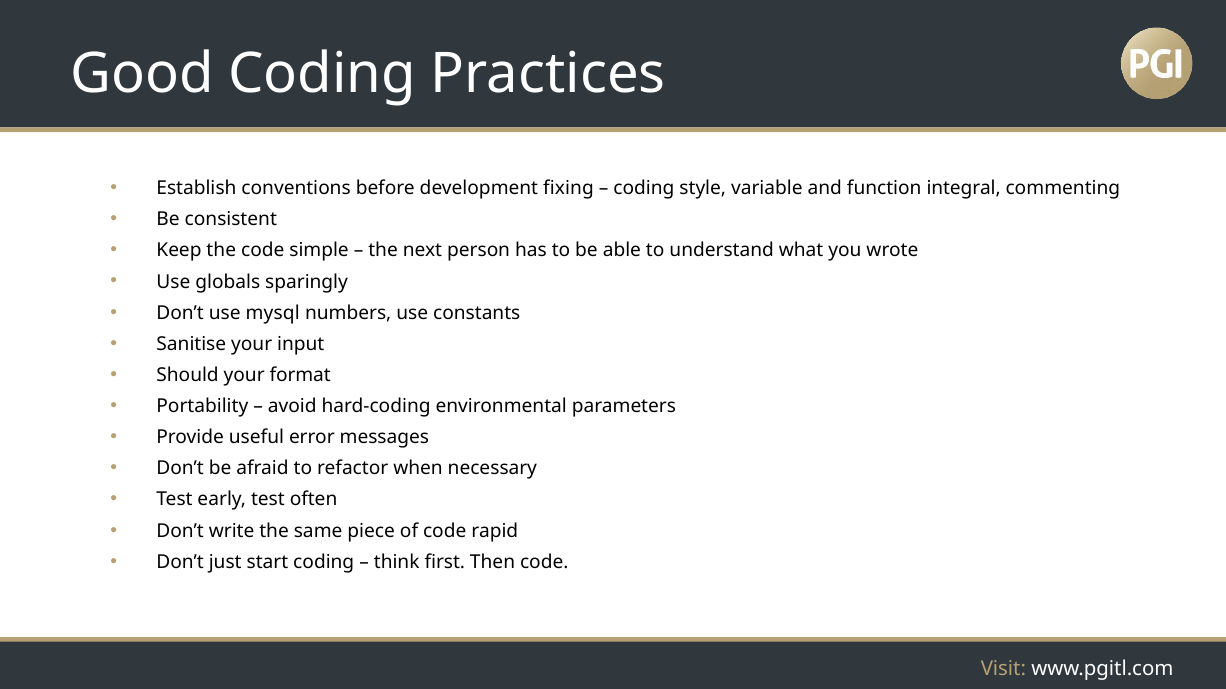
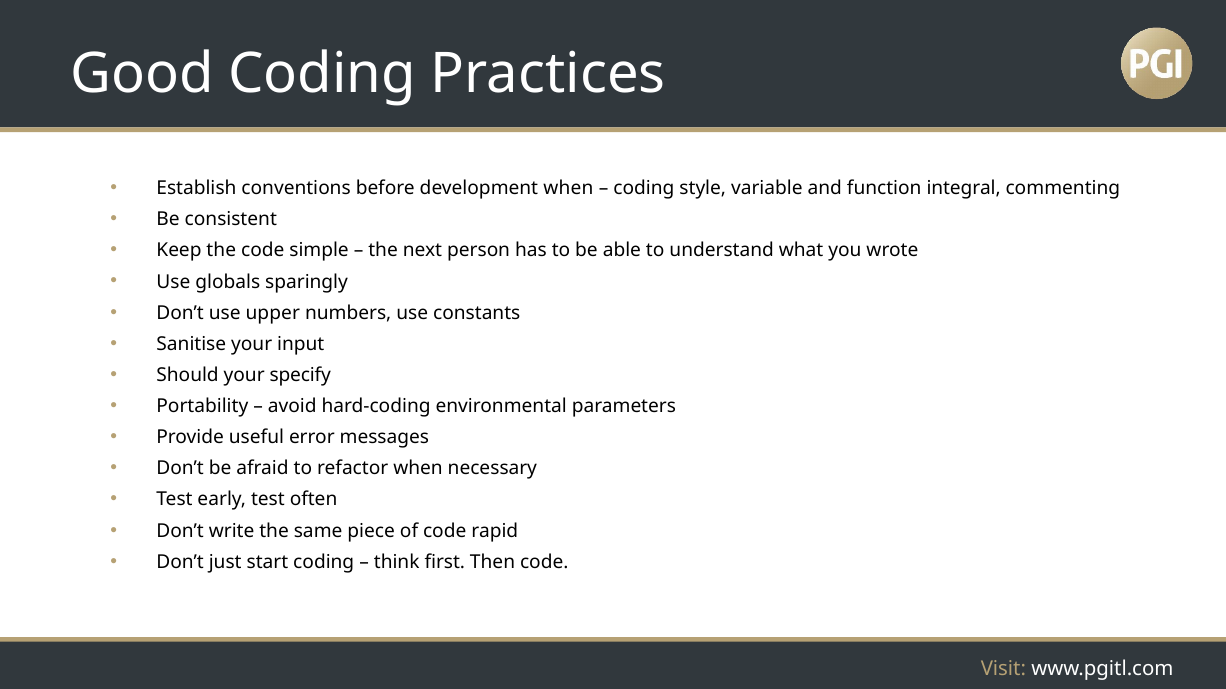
development fixing: fixing -> when (568, 188)
mysql: mysql -> upper (273, 313)
format: format -> specify (300, 375)
